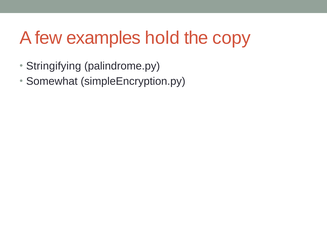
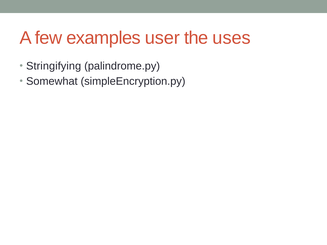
hold: hold -> user (162, 38)
copy: copy -> uses (232, 38)
